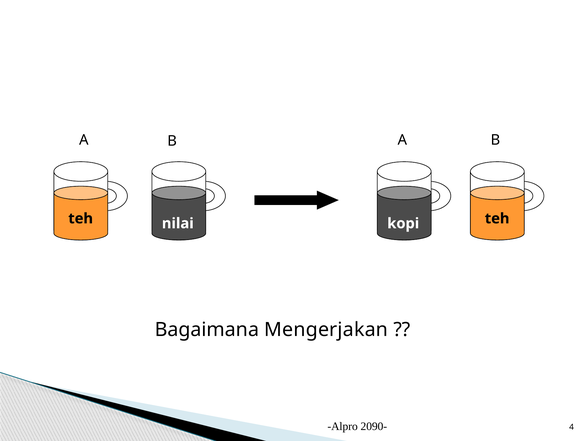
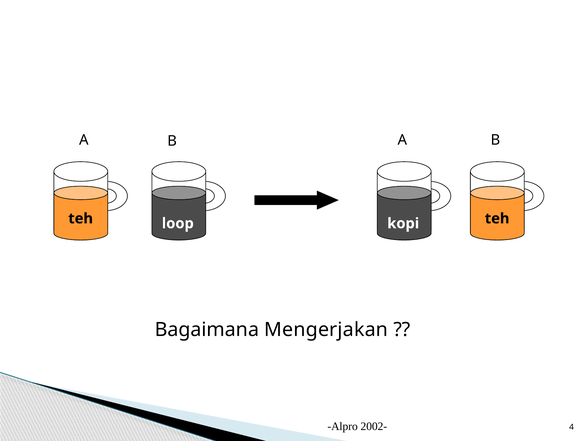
nilai: nilai -> loop (178, 223)
2090-: 2090- -> 2002- (374, 427)
